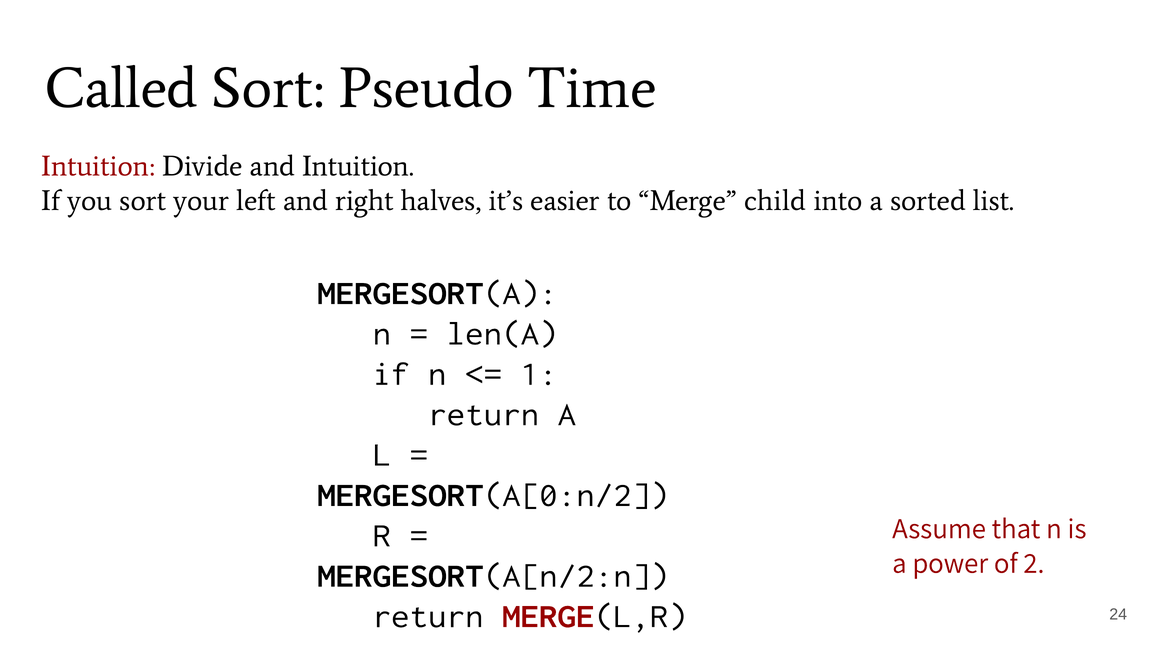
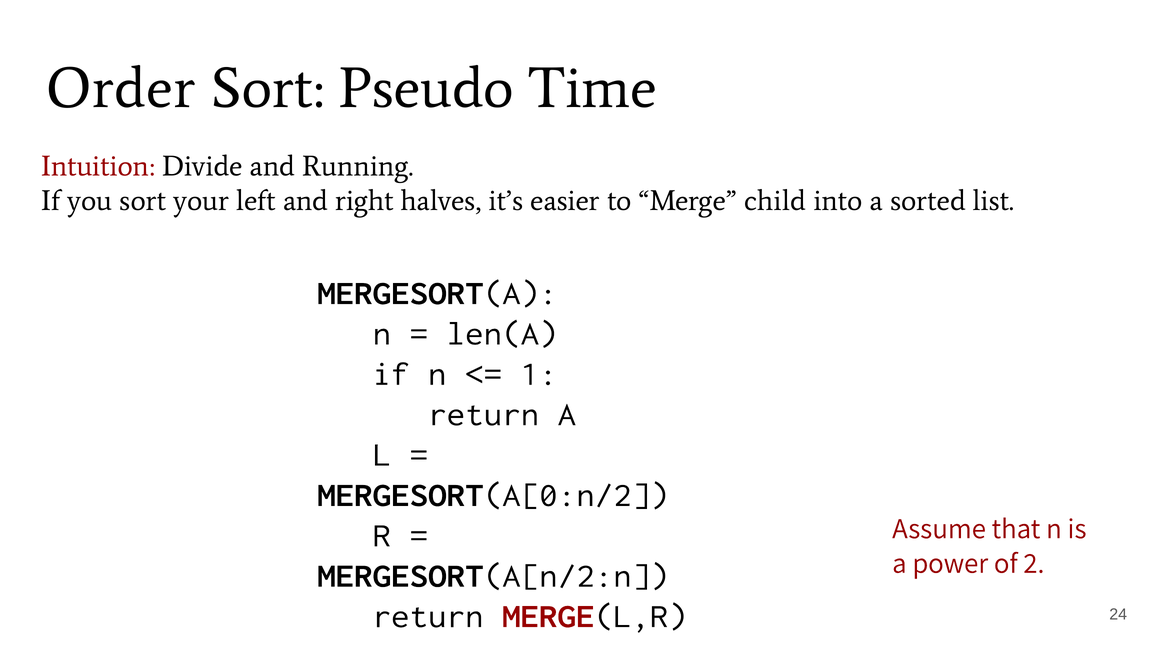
Called: Called -> Order (121, 88)
and Intuition: Intuition -> Running (358, 166)
